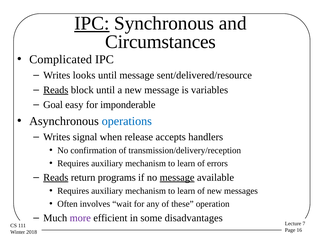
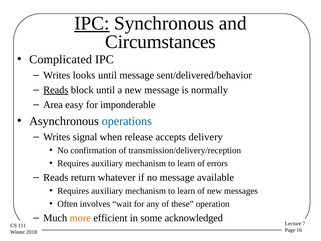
sent/delivered/resource: sent/delivered/resource -> sent/delivered/behavior (204, 75)
variables: variables -> normally (210, 90)
Goal: Goal -> Area (53, 105)
handlers: handlers -> delivery (206, 137)
Reads underline: present -> none (56, 177)
programs: programs -> whatever (117, 177)
message underline: present -> none (177, 177)
more colour: purple -> orange (80, 218)
disadvantages: disadvantages -> acknowledged (194, 218)
